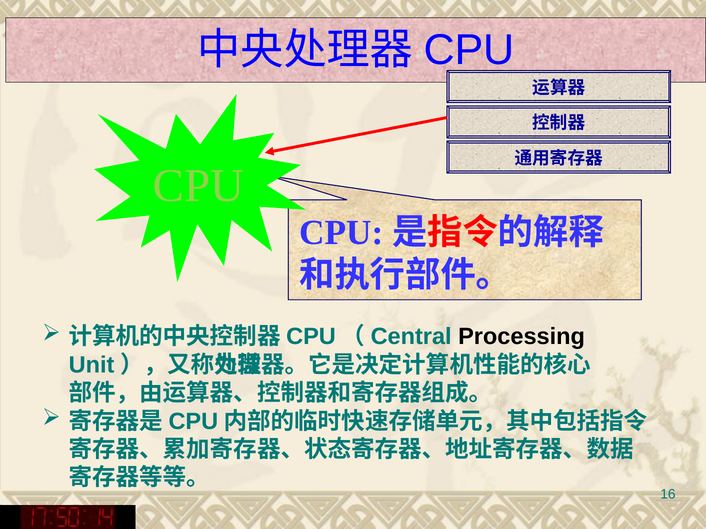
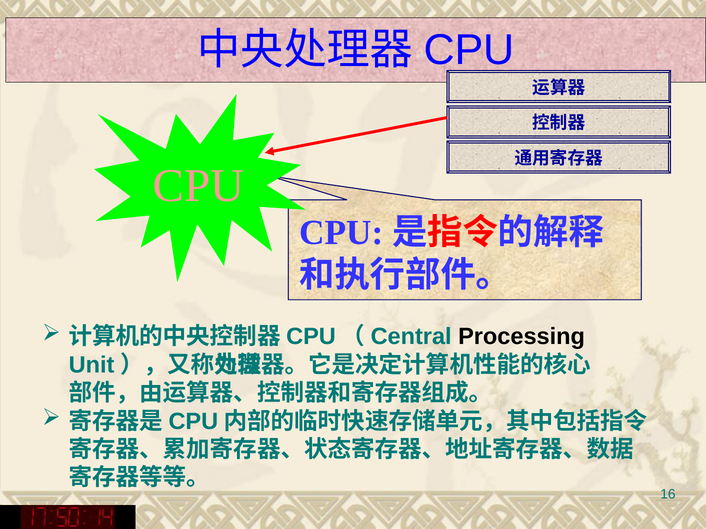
CPU colour: light green -> pink (199, 186)
